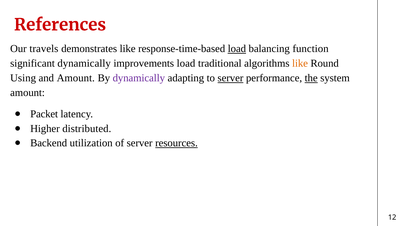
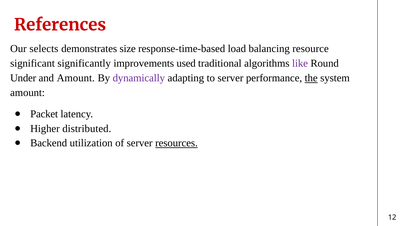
travels: travels -> selects (44, 49)
demonstrates like: like -> size (128, 49)
load underline: present -> none (237, 49)
function: function -> resource (311, 49)
significant dynamically: dynamically -> significantly (84, 63)
improvements load: load -> used (186, 63)
like colour: orange -> purple (300, 63)
Using: Using -> Under (23, 78)
server underline: present -> none (231, 78)
